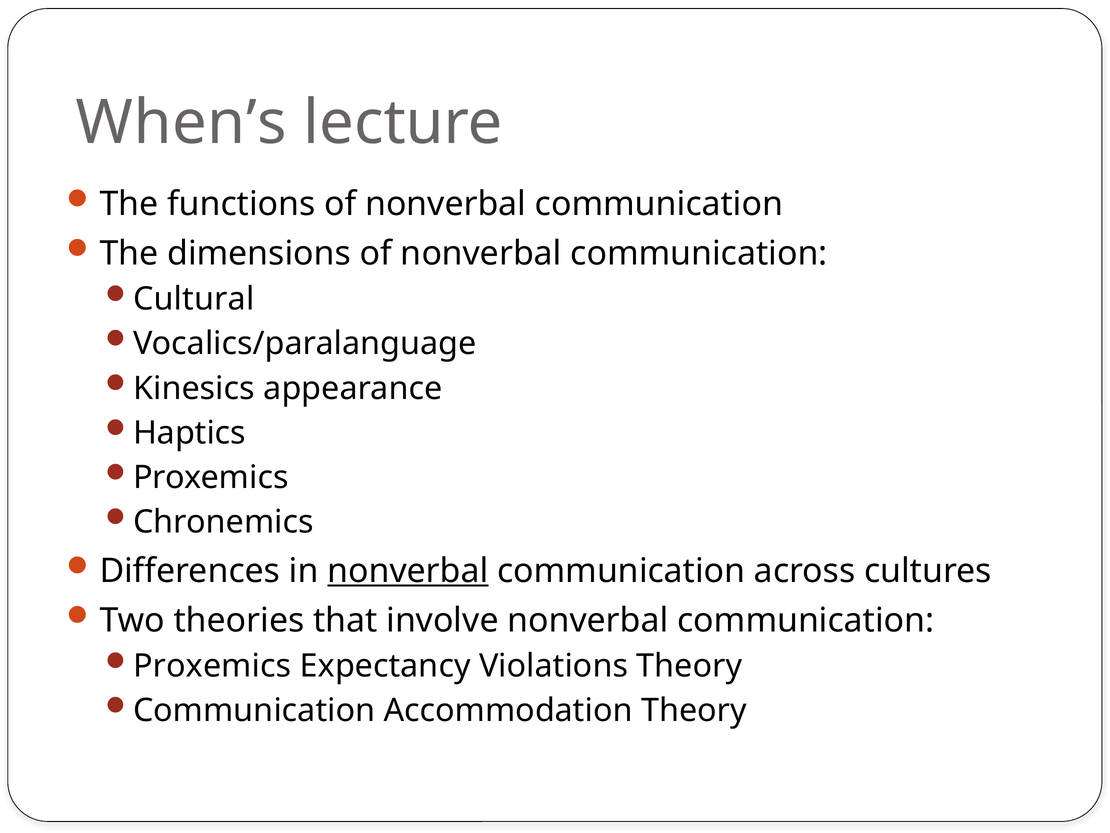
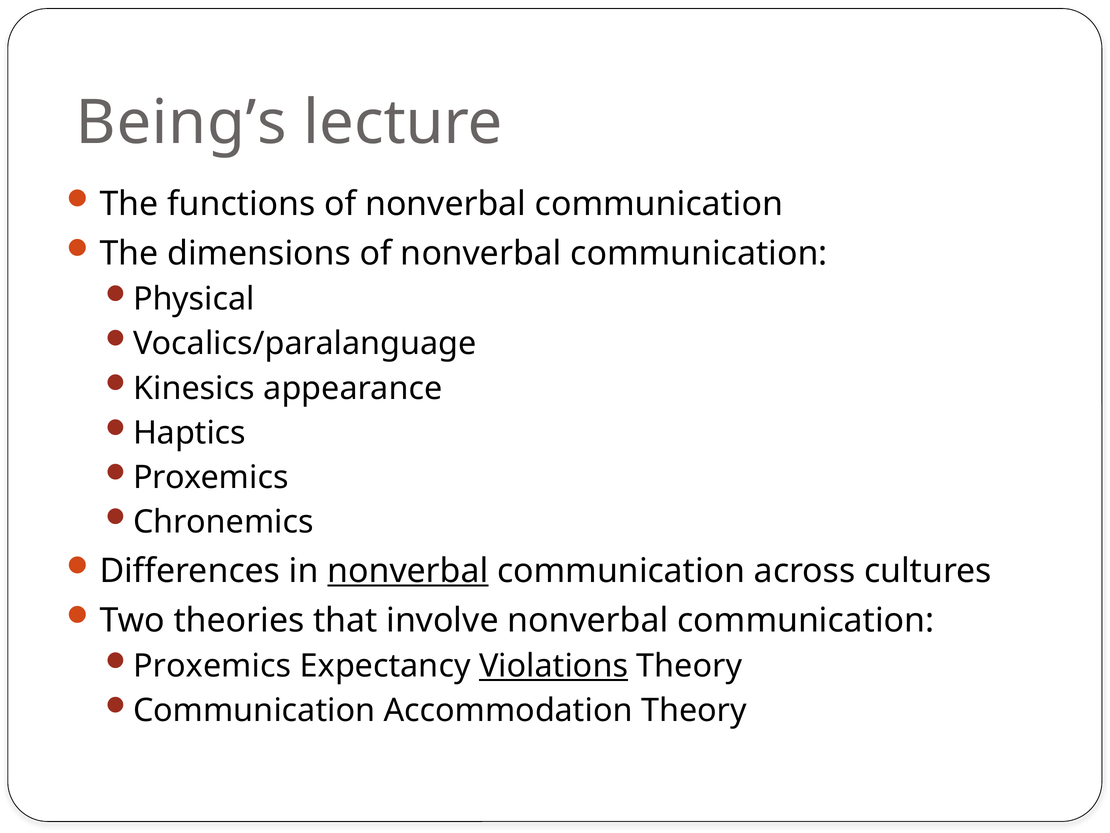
When’s: When’s -> Being’s (181, 123)
Cultural: Cultural -> Physical (194, 299)
Violations underline: none -> present (554, 666)
